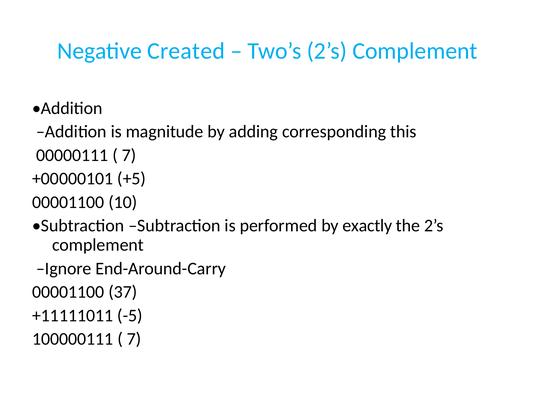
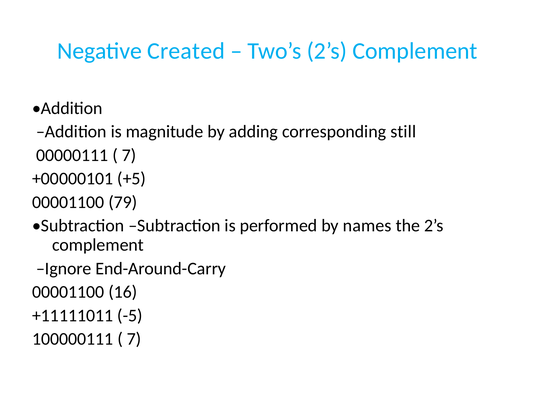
this: this -> still (403, 132)
10: 10 -> 79 (123, 202)
exactly: exactly -> names (367, 226)
37: 37 -> 16 (123, 292)
